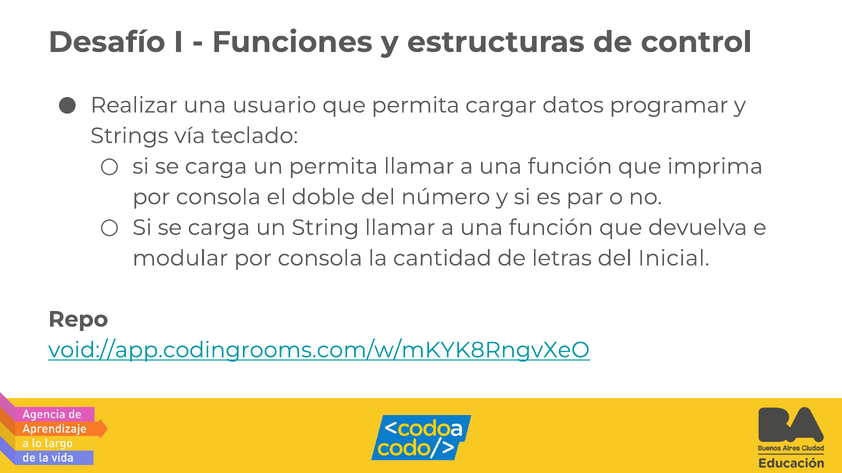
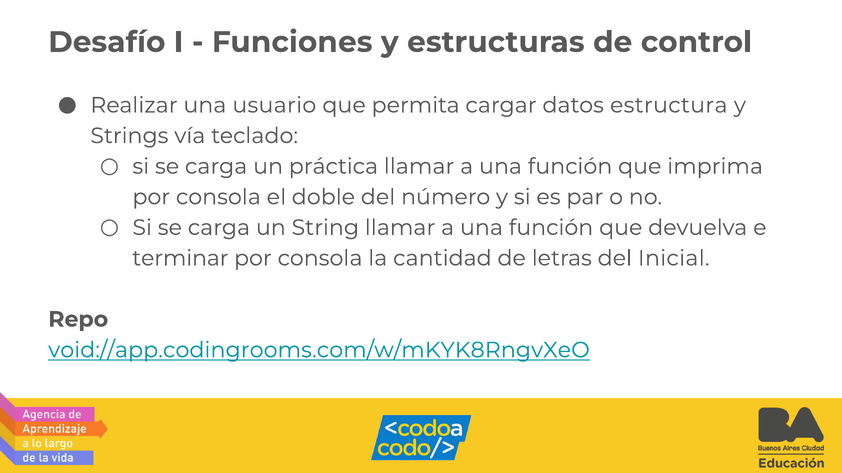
programar: programar -> estructura (669, 105)
un permita: permita -> práctica (333, 167)
modular: modular -> terminar (180, 258)
